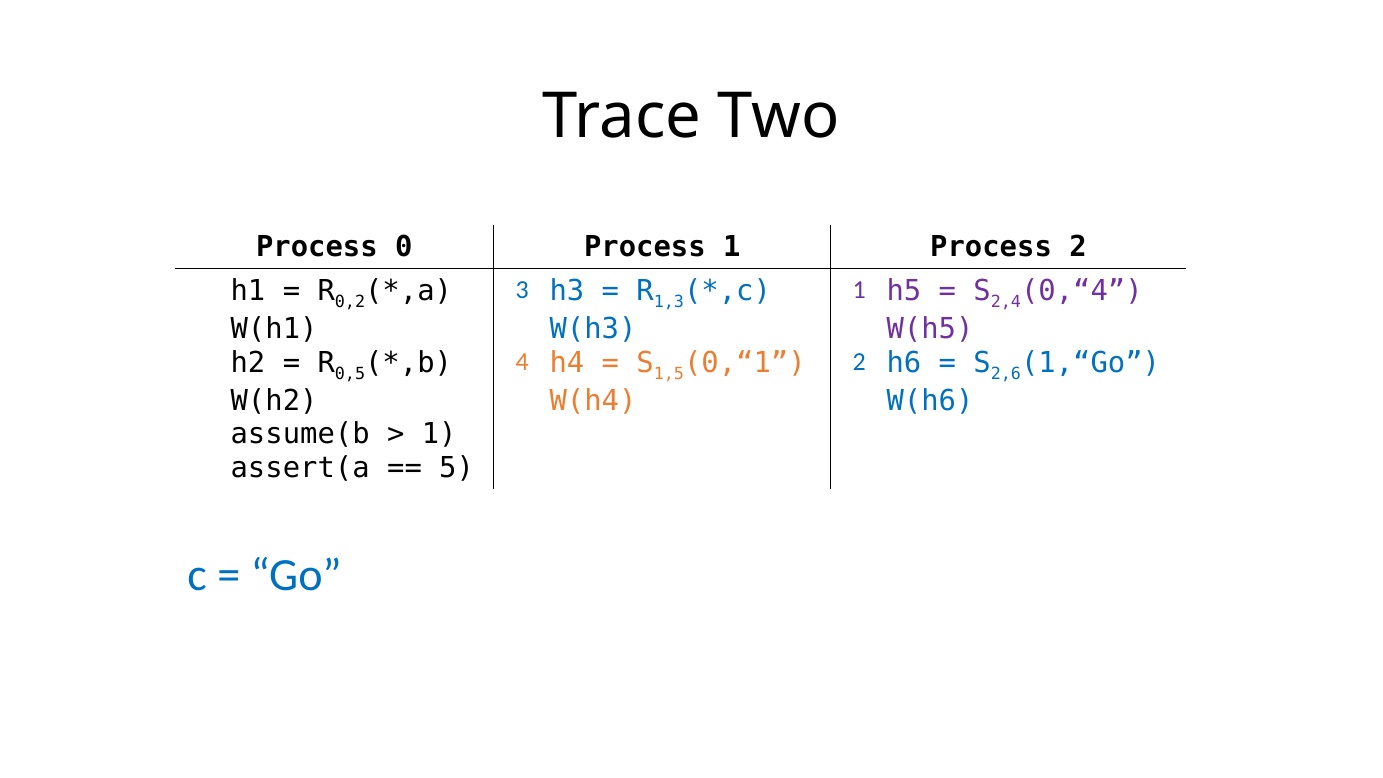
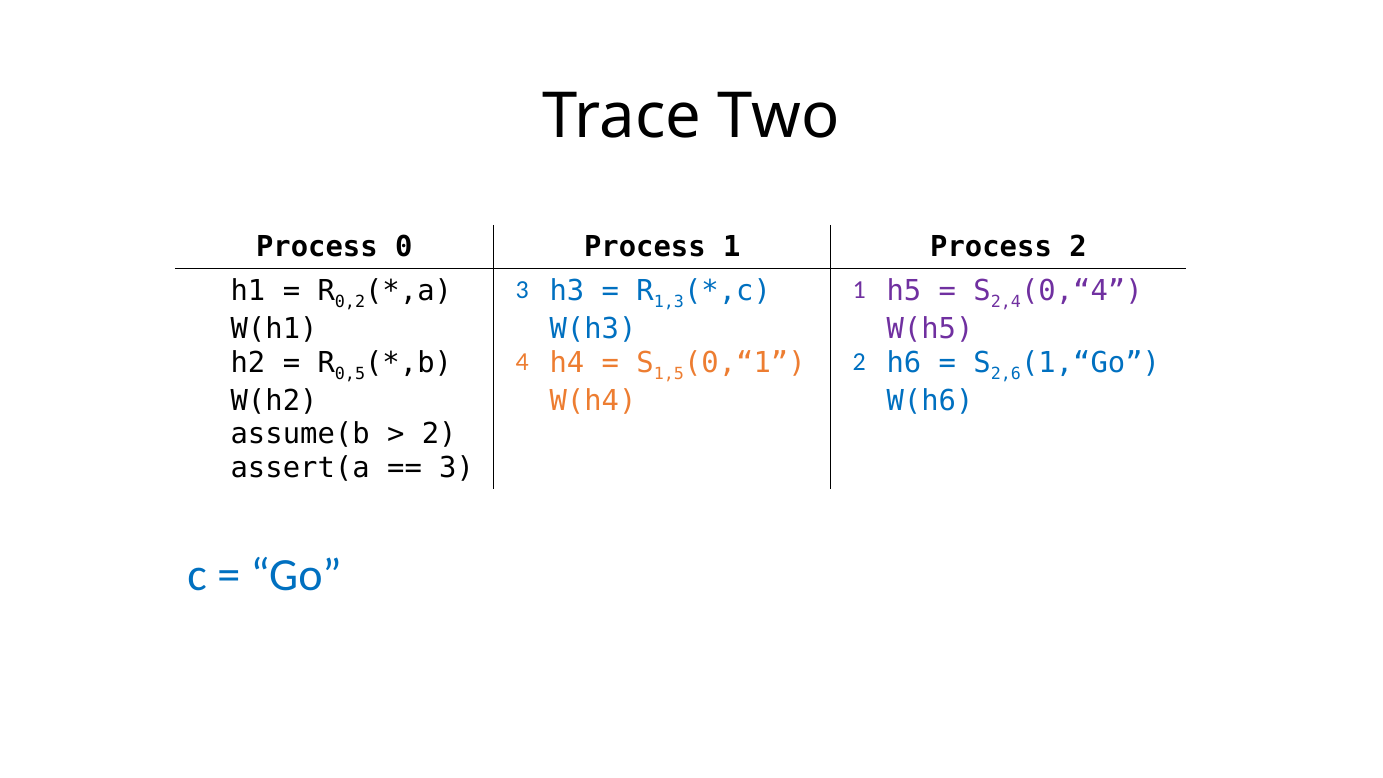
1: 1 -> 2 (439, 434)
5: 5 -> 3 (457, 468)
